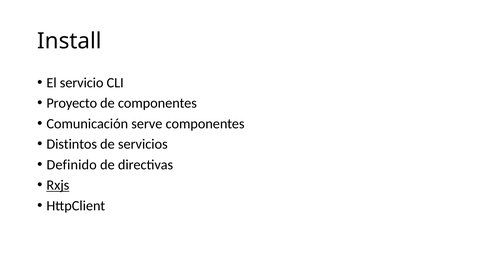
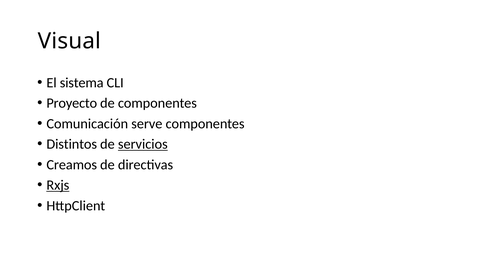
Install: Install -> Visual (69, 41)
servicio: servicio -> sistema (82, 83)
servicios underline: none -> present (143, 144)
Definido: Definido -> Creamos (72, 165)
